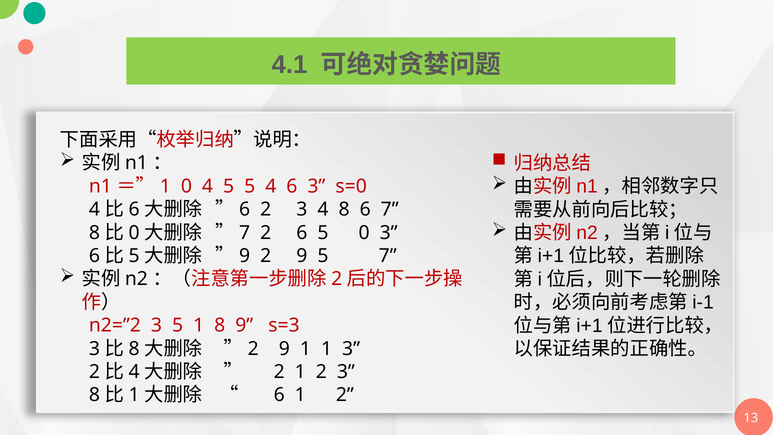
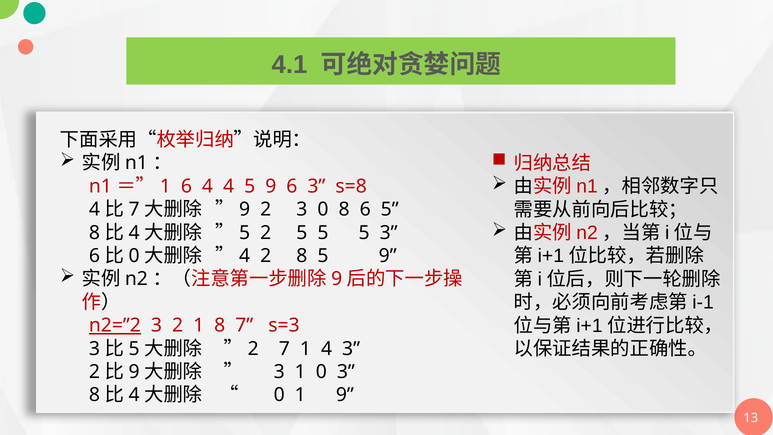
1 0: 0 -> 6 (186, 186)
4 5: 5 -> 4 (229, 186)
4: 4 -> 9 (271, 186)
s=0: s=0 -> s=8 (351, 186)
6: 6 -> 7 (134, 209)
6: 6 -> 9 (245, 209)
3 4: 4 -> 0 (323, 209)
6 7: 7 -> 5 (390, 209)
0: 0 -> 4 (134, 233)
7: 7 -> 5 (245, 233)
2 6: 6 -> 5 (302, 233)
0: 0 -> 5 (364, 233)
5: 5 -> 0 (134, 256)
9: 9 -> 4 (245, 256)
9: 9 -> 8 (302, 256)
7: 7 -> 9 (388, 256)
2: 2 -> 9 (337, 279)
n2=”2 underline: none -> present (115, 325)
5: 5 -> 2 (178, 325)
8 9: 9 -> 7 (244, 325)
8: 8 -> 5 (134, 348)
9: 9 -> 7 (284, 348)
1 1: 1 -> 4 (327, 348)
4: 4 -> 9 (134, 372)
2: 2 -> 3 (279, 372)
2: 2 -> 0 (321, 372)
1: 1 -> 4 (134, 395)
6: 6 -> 0 (279, 395)
2: 2 -> 9 (345, 395)
